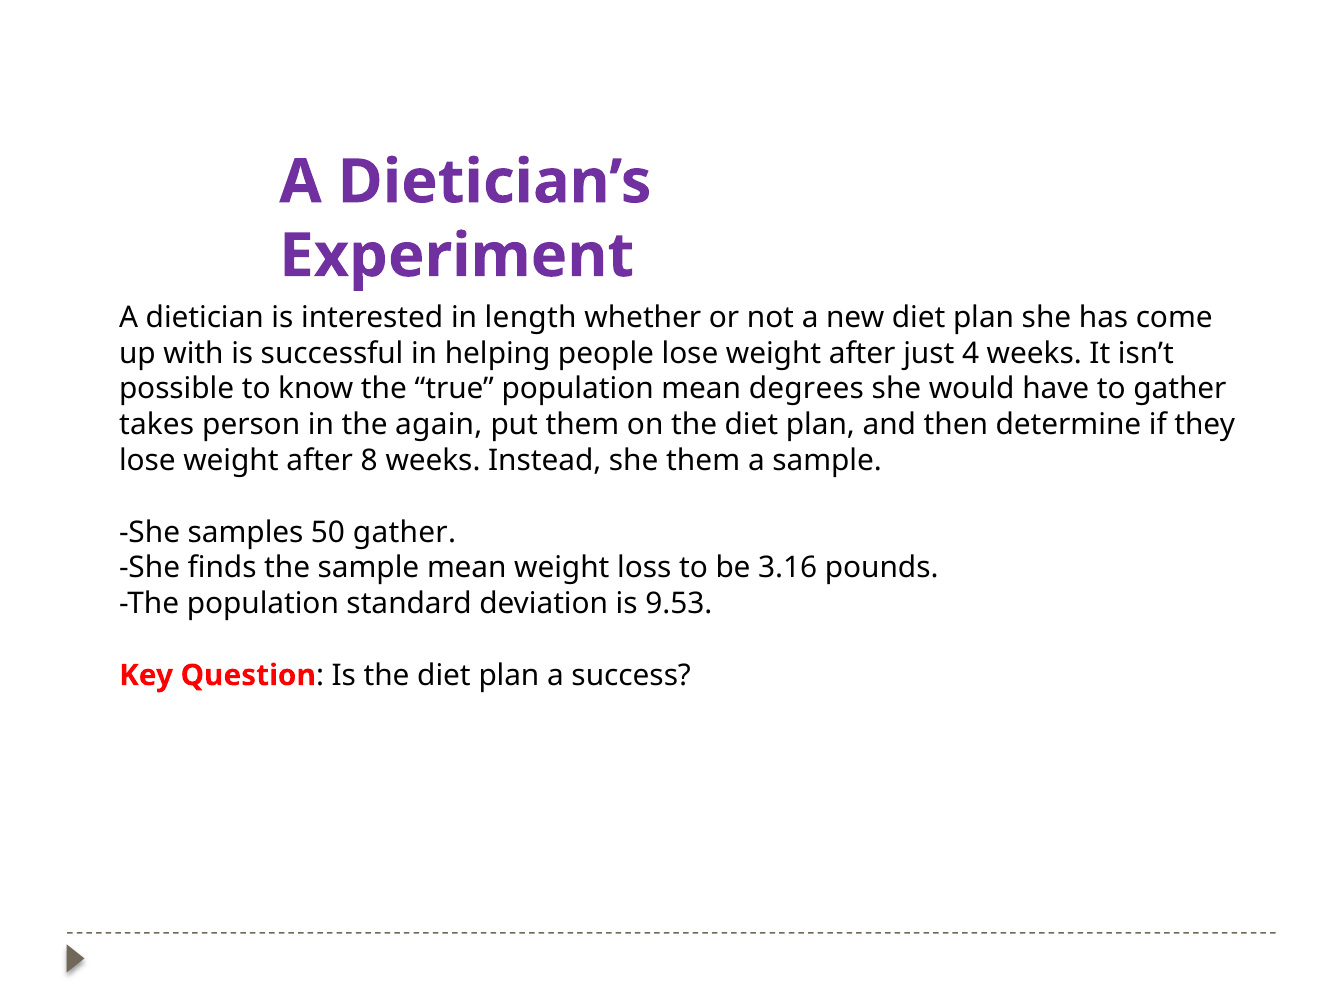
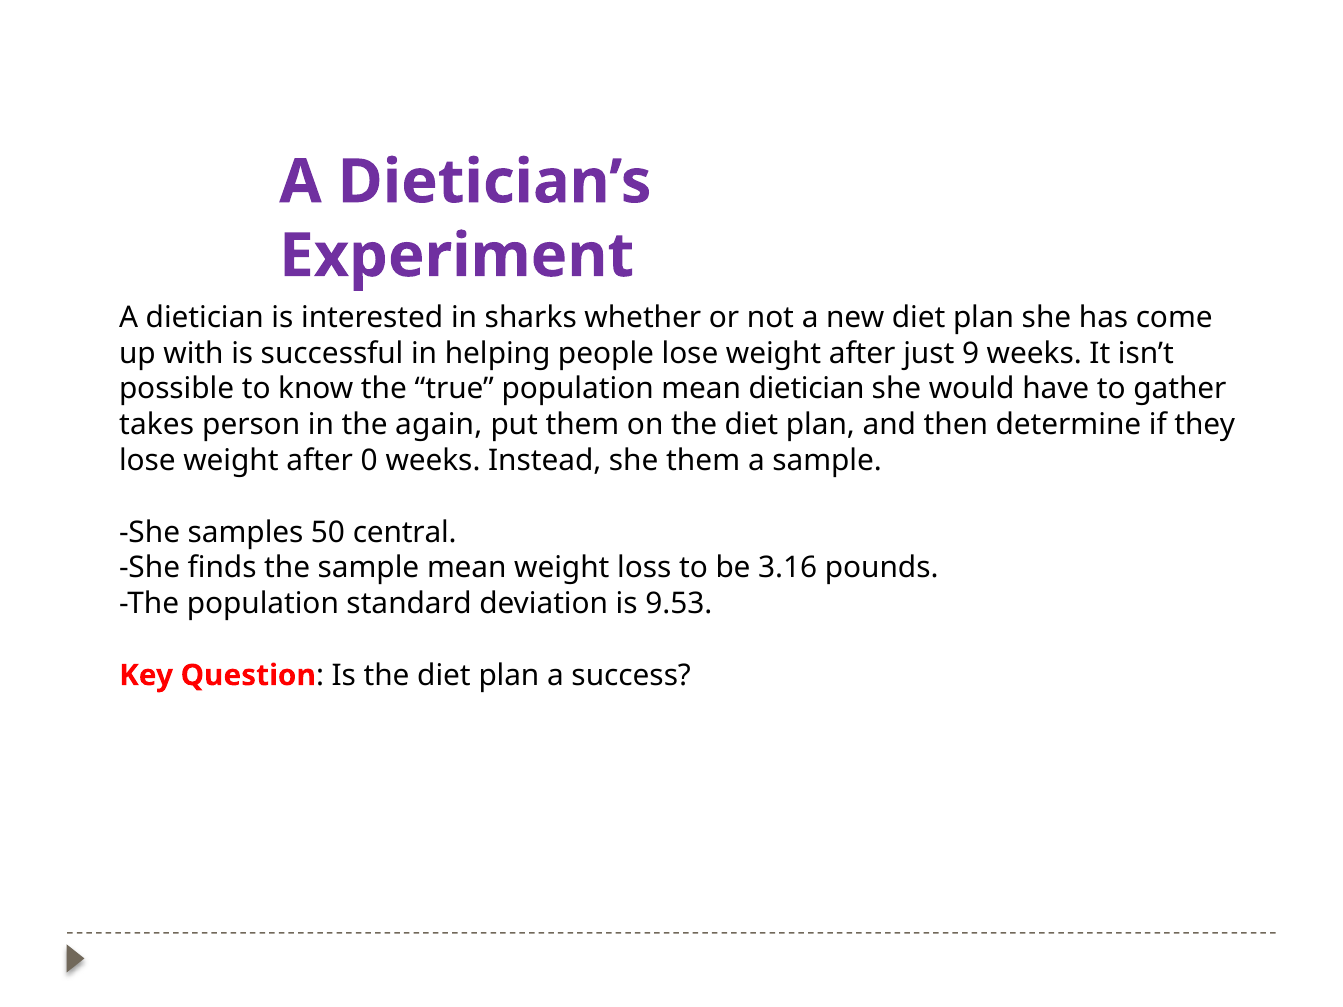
length: length -> sharks (531, 318)
4: 4 -> 9 (971, 353)
mean degrees: degrees -> dietician (807, 389)
8: 8 -> 0 (369, 461)
50 gather: gather -> central (405, 532)
